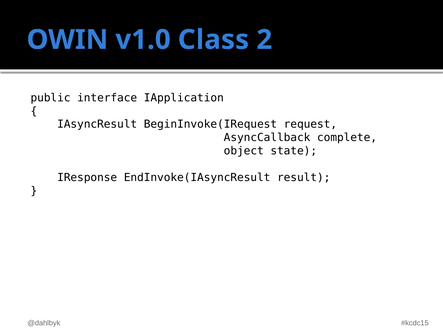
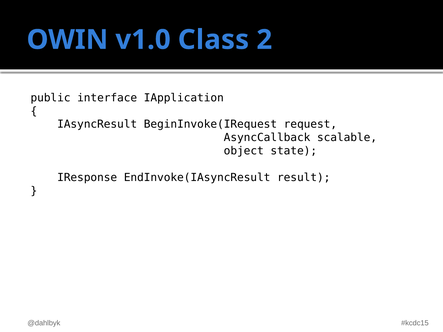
complete: complete -> scalable (347, 138)
